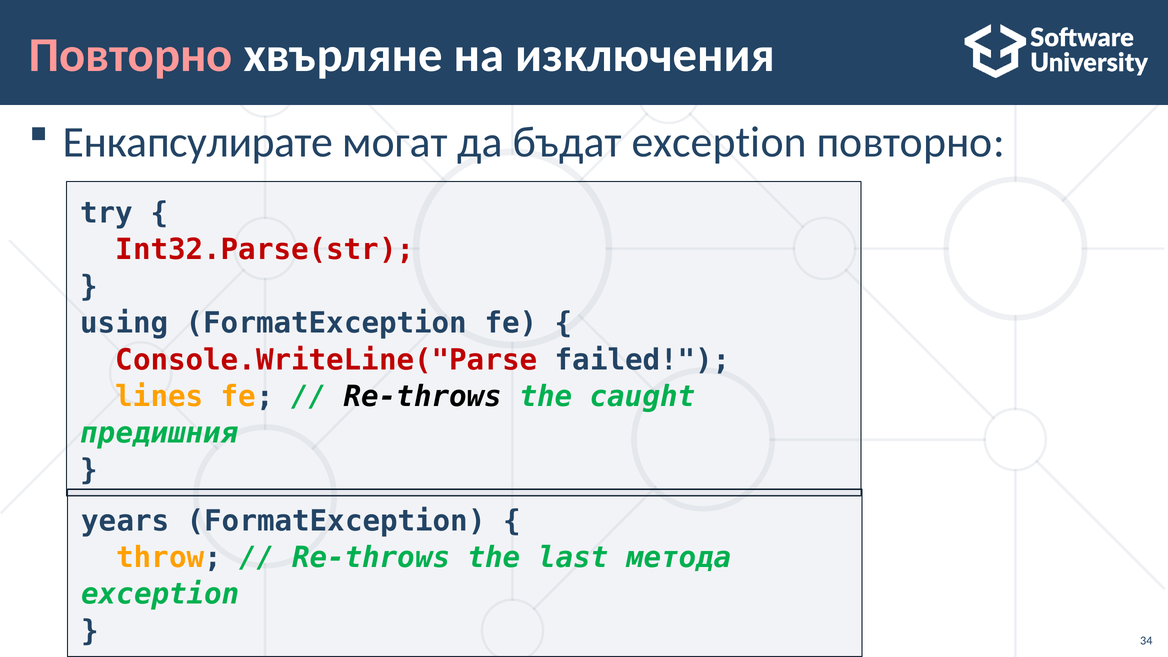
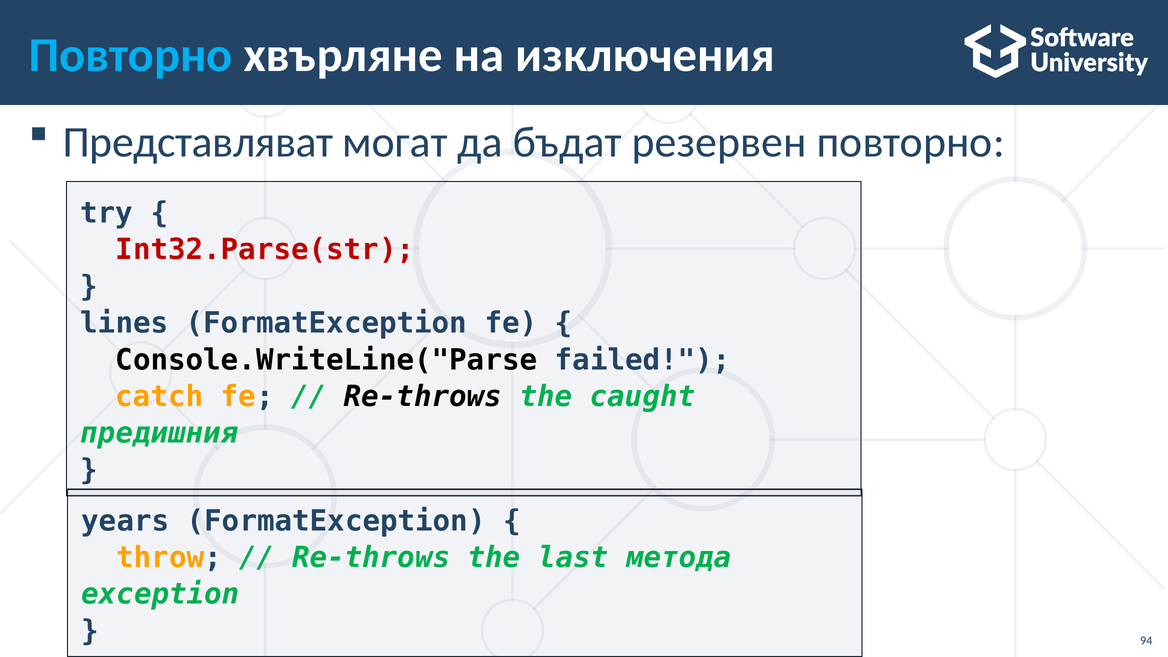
Повторно colour: pink -> light blue (131, 55)
Енкапсулирате: Енкапсулирате -> Представляват (198, 142)
бъдат exception: exception -> резервен (719, 142)
using: using -> lines (124, 323)
Console.WriteLine("Parse colour: red -> black (326, 360)
lines: lines -> catch (159, 397)
34: 34 -> 94 (1146, 641)
